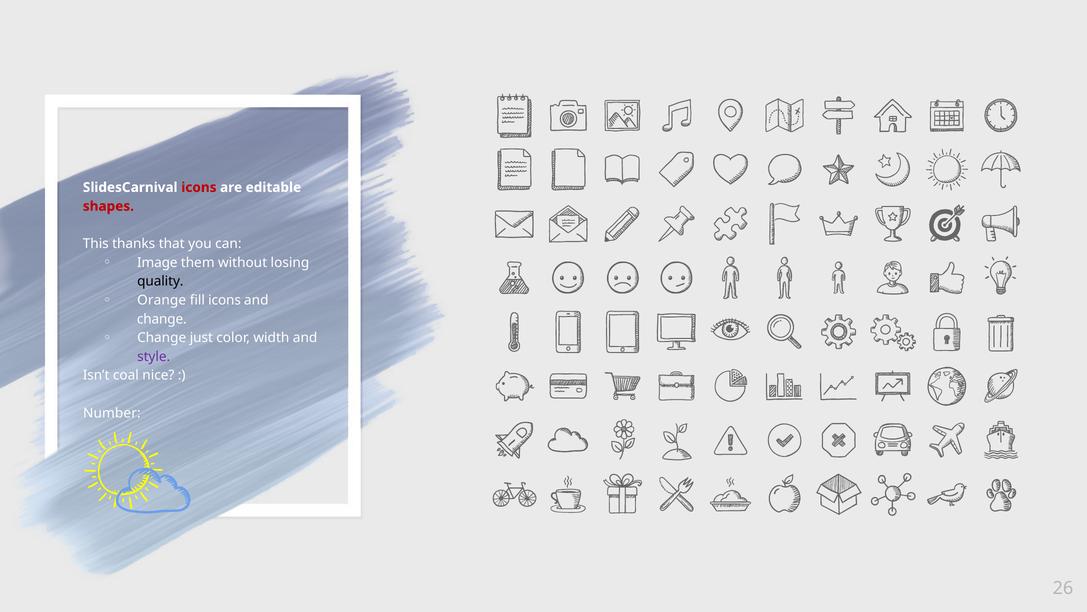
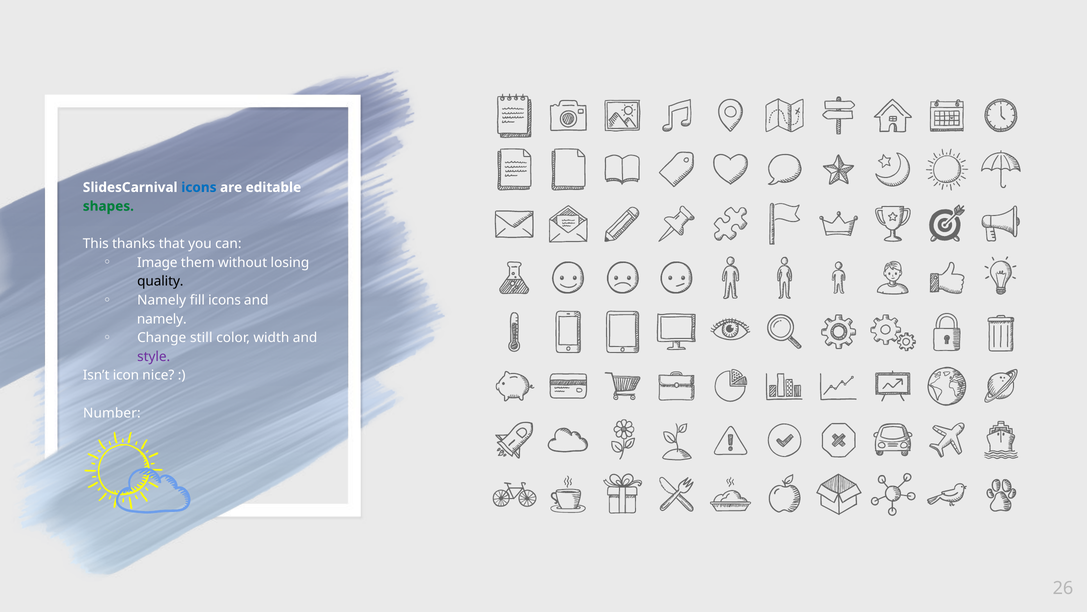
icons colour: red -> blue (199, 187)
shapes colour: red -> green (108, 206)
Orange: Orange -> Namely (162, 300)
change: change -> namely (162, 319)
just: just -> still (201, 338)
coal: coal -> icon (126, 375)
